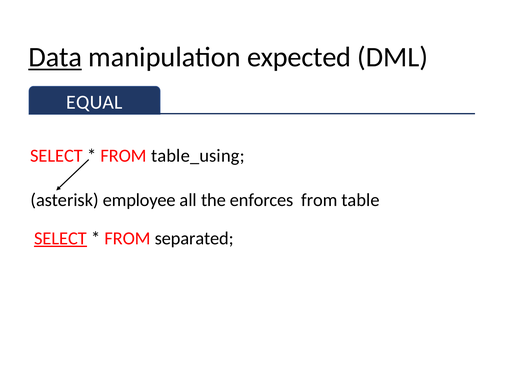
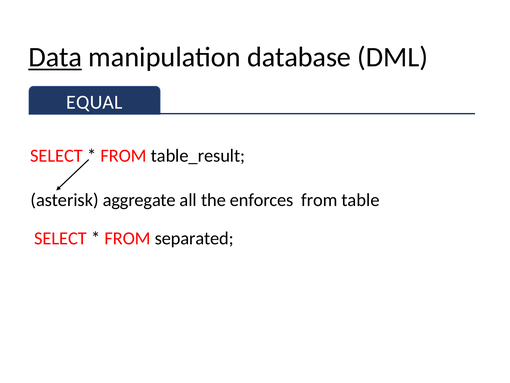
expected: expected -> database (299, 57)
table_using: table_using -> table_result (198, 156)
employee: employee -> aggregate (139, 200)
SELECT underline: present -> none (60, 238)
